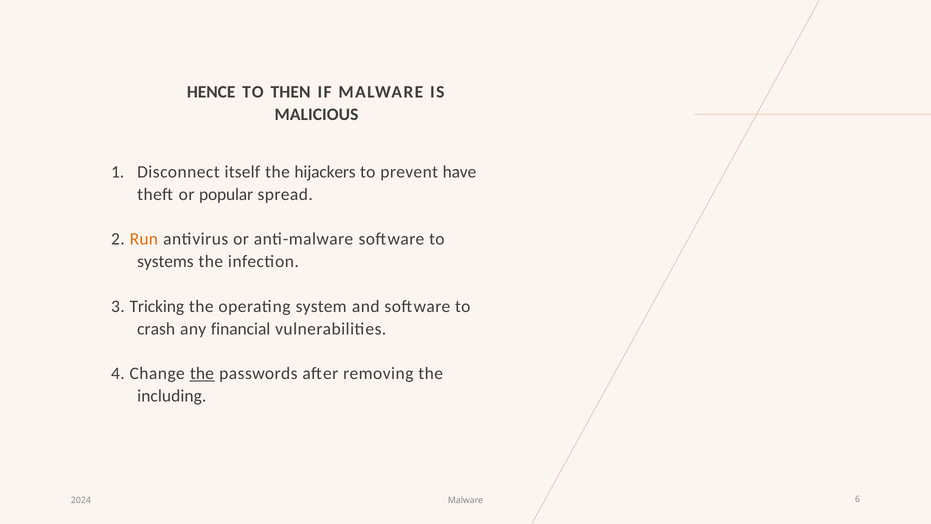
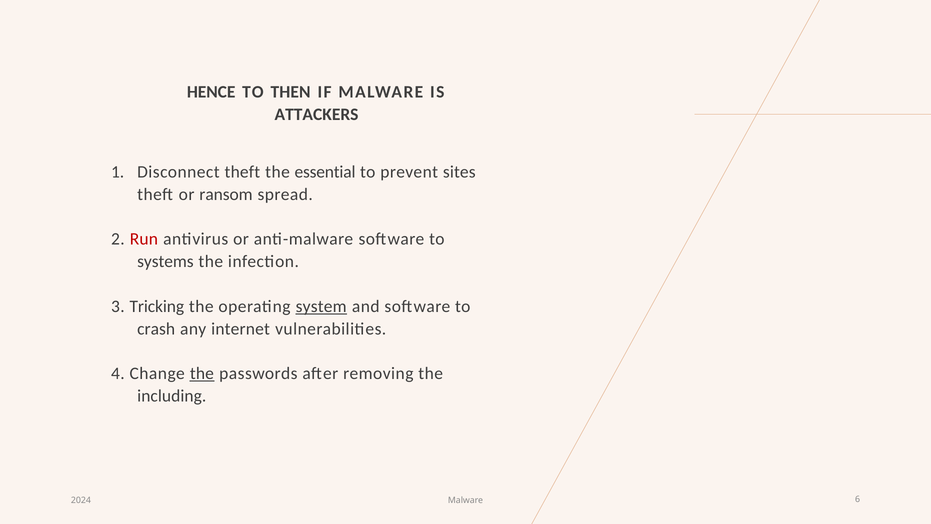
MALICIOUS: MALICIOUS -> ATTACKERS (317, 115)
Disconnect itself: itself -> theft (242, 172)
hijackers: hijackers -> essential (325, 172)
have: have -> sites (459, 172)
popular: popular -> ransom (226, 194)
Run colour: orange -> red (144, 239)
system underline: none -> present (321, 306)
financial: financial -> internet (241, 329)
